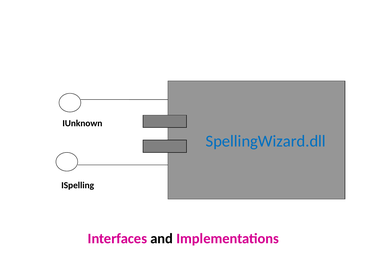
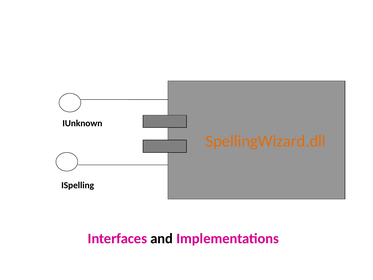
SpellingWizard.dll colour: blue -> orange (266, 141)
